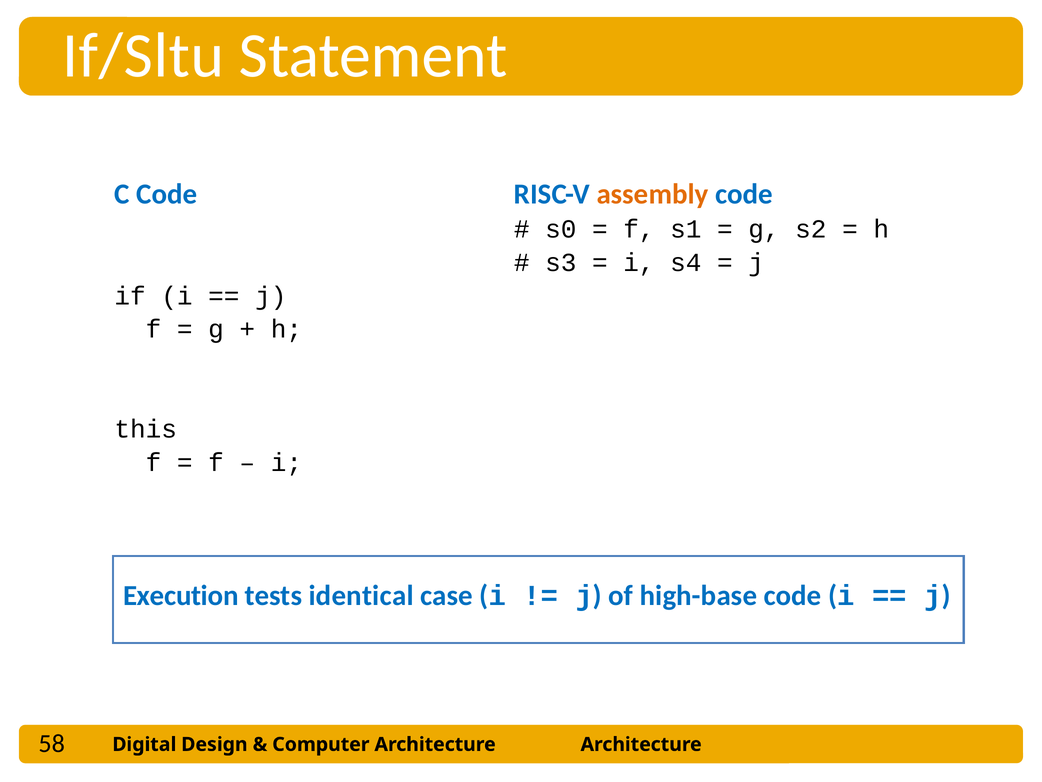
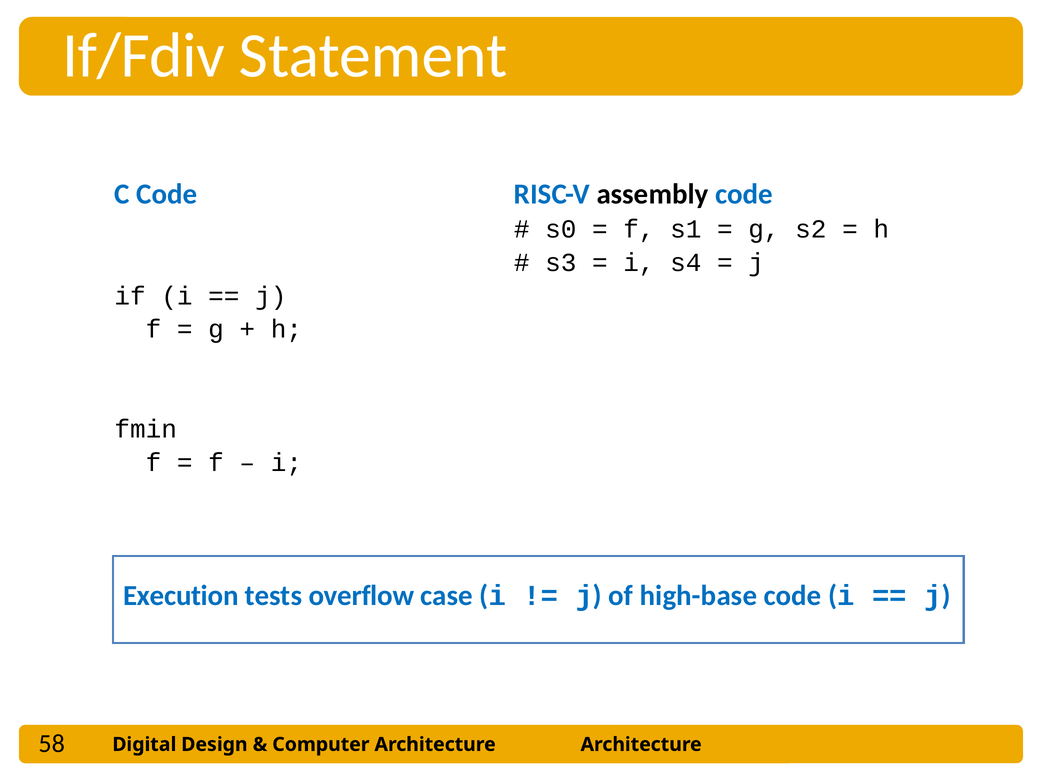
If/Sltu: If/Sltu -> If/Fdiv (144, 56)
assembly colour: orange -> black (652, 194)
this: this -> fmin (146, 429)
identical: identical -> overflow (361, 595)
